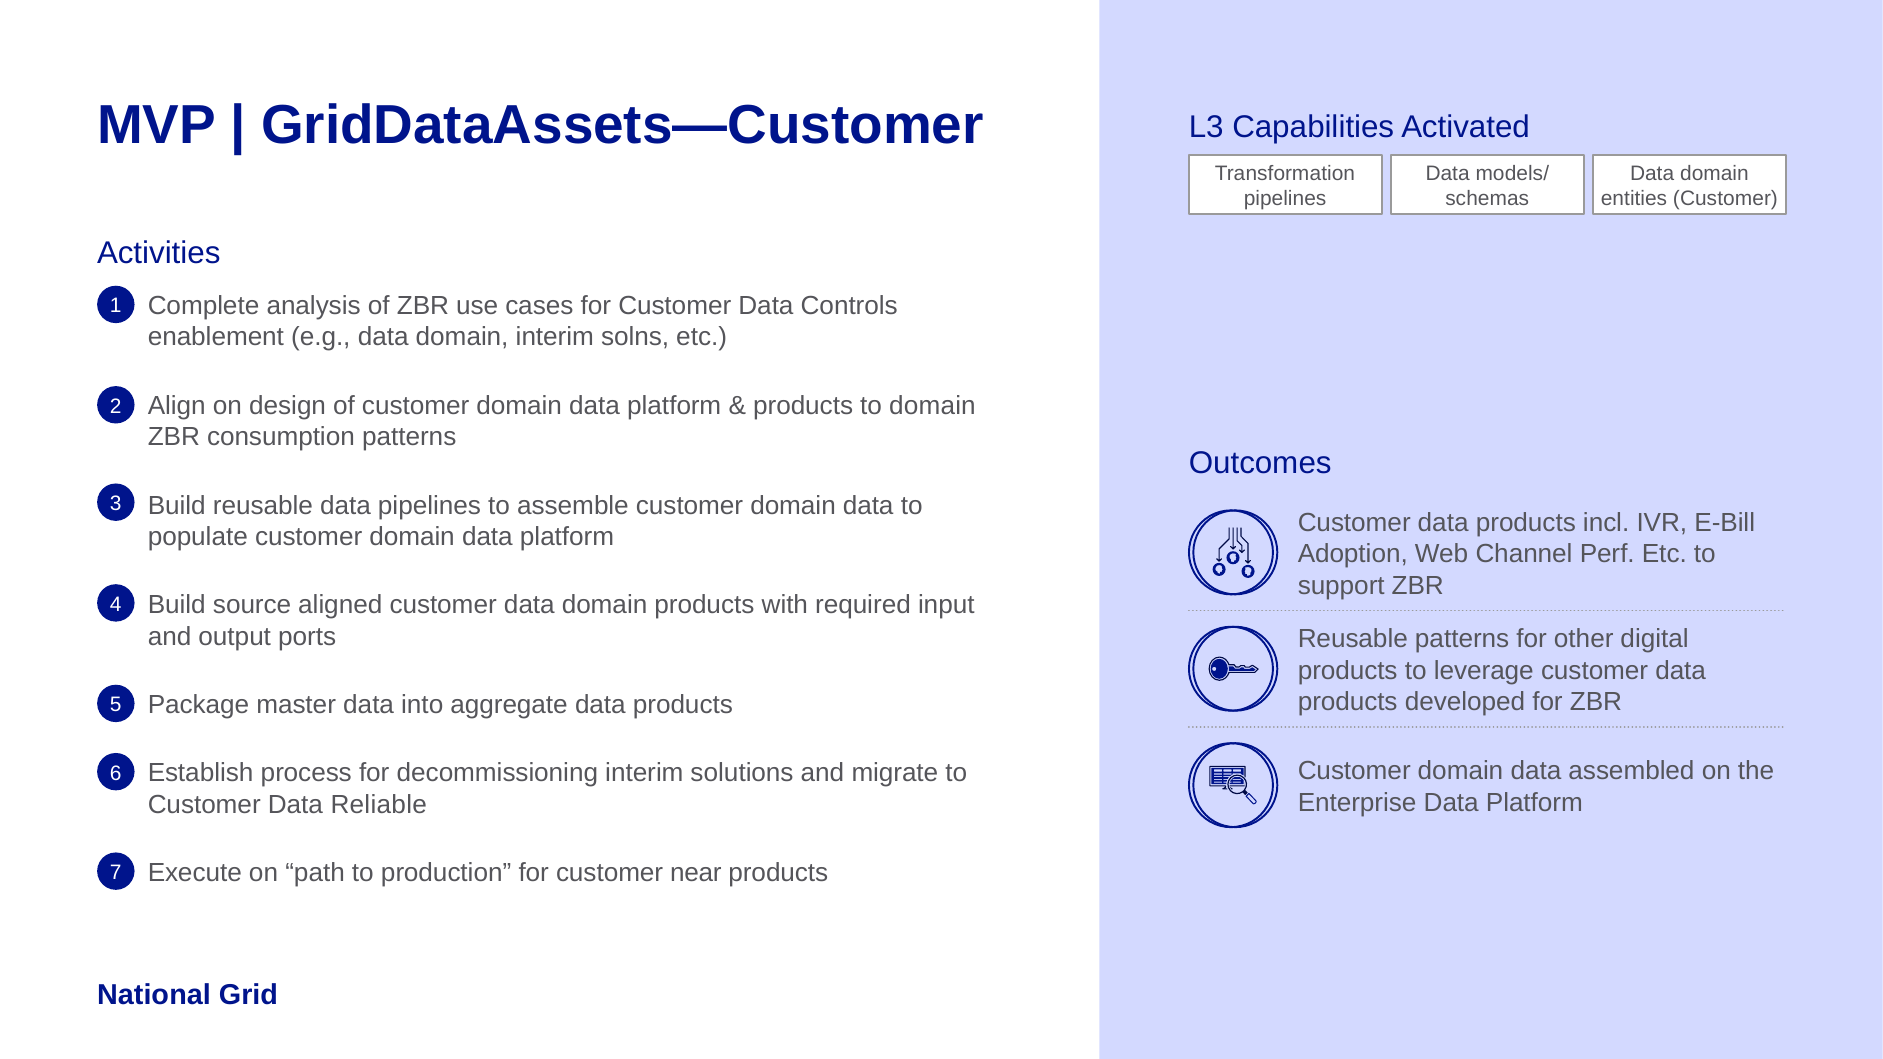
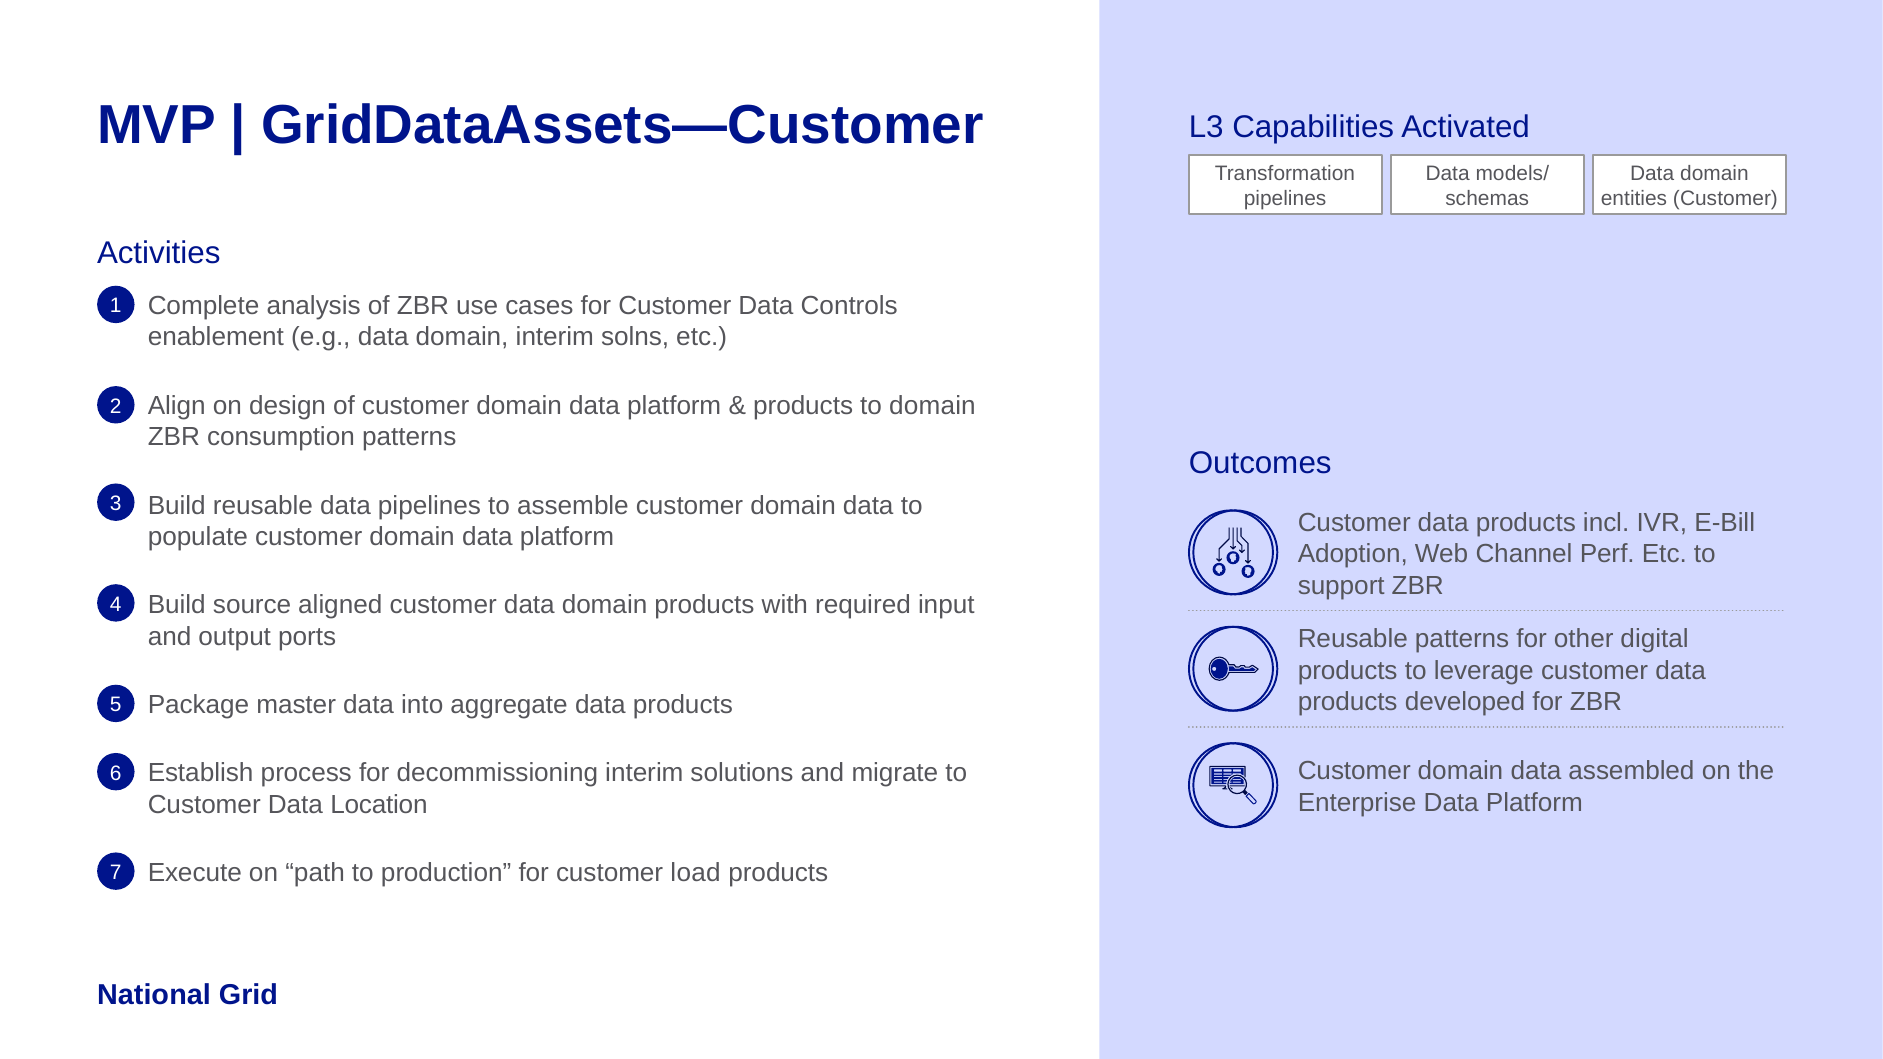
Reliable: Reliable -> Location (379, 805)
near: near -> load (696, 873)
